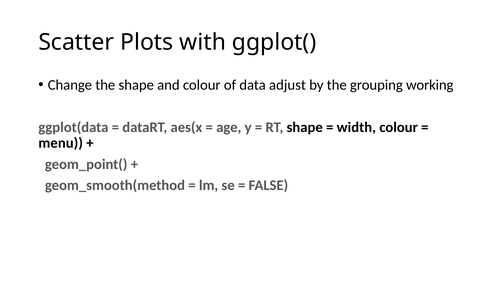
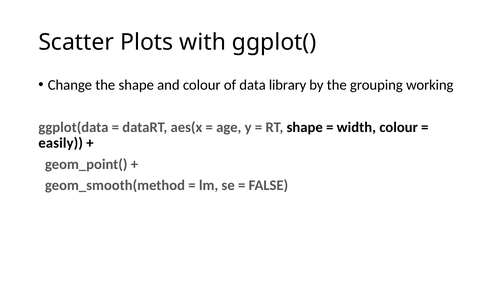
adjust: adjust -> library (288, 85)
menu: menu -> easily (61, 143)
